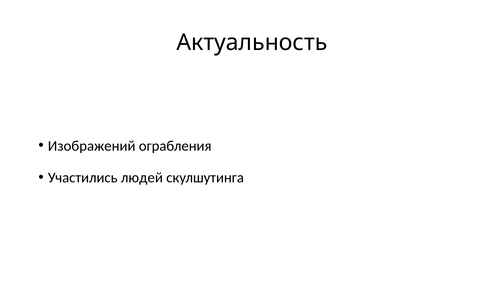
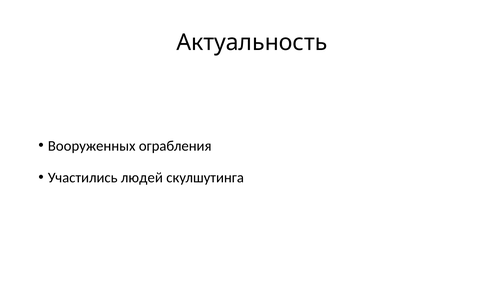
Изображений: Изображений -> Вооруженных (92, 146)
